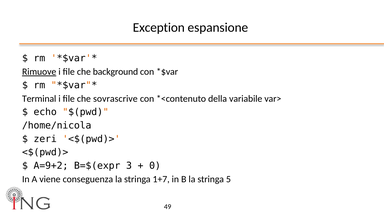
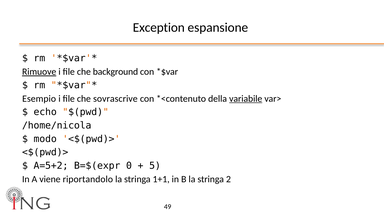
Terminal: Terminal -> Esempio (39, 99)
variabile underline: none -> present (246, 99)
zeri: zeri -> modo (45, 139)
A=9+2: A=9+2 -> A=5+2 (51, 166)
3: 3 -> 0 (129, 166)
0: 0 -> 5 (155, 166)
conseguenza: conseguenza -> riportandolo (88, 179)
1+7: 1+7 -> 1+1 (161, 179)
5: 5 -> 2 (228, 179)
